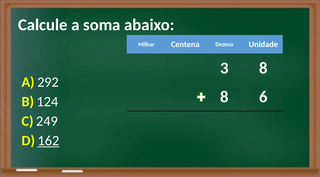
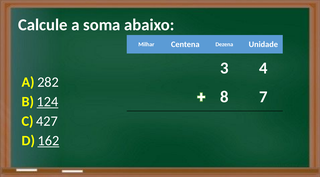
3 8: 8 -> 4 (263, 68)
292: 292 -> 282 (48, 82)
6: 6 -> 7 (263, 97)
124 underline: none -> present (47, 102)
249: 249 -> 427 (47, 121)
